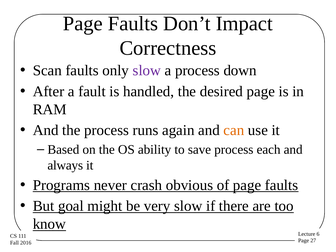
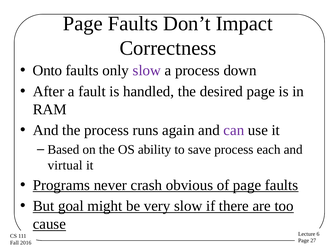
Scan: Scan -> Onto (47, 70)
can colour: orange -> purple (234, 130)
always: always -> virtual (65, 165)
know: know -> cause (49, 224)
